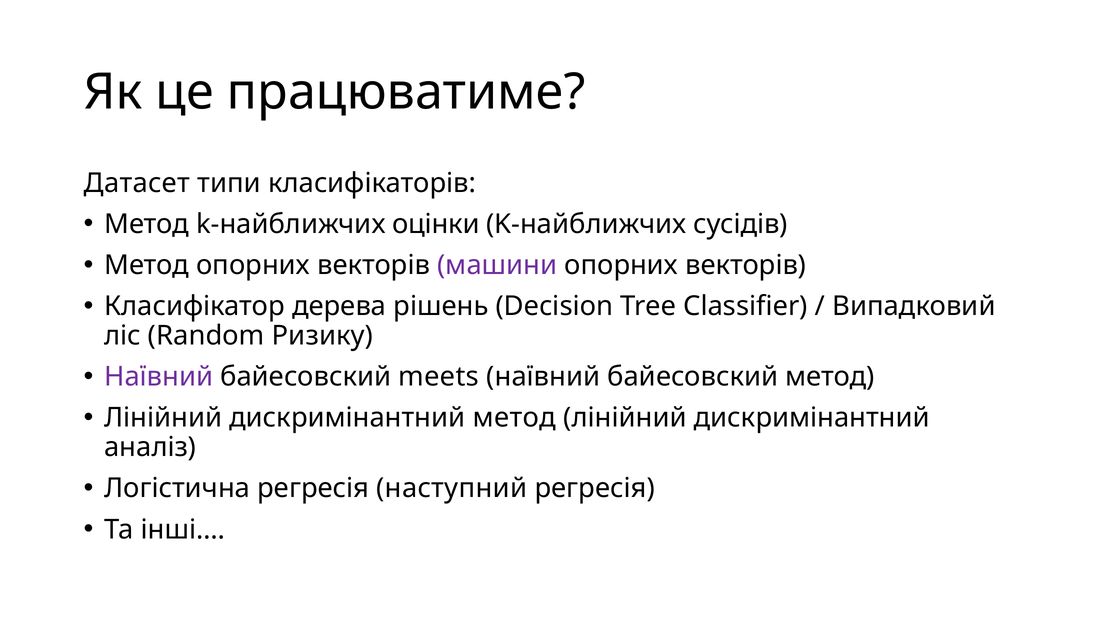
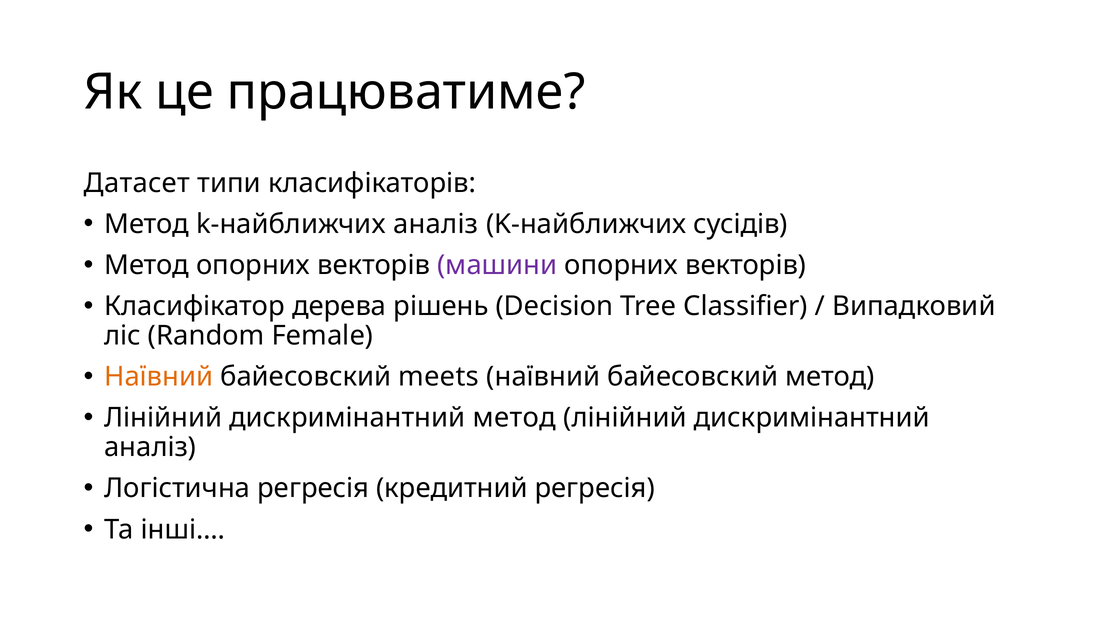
k-найближчих оцінки: оцінки -> аналіз (436, 224)
Ризику: Ризику -> Female (322, 336)
Наївний colour: purple -> orange (159, 377)
наступний: наступний -> кредитний (452, 488)
